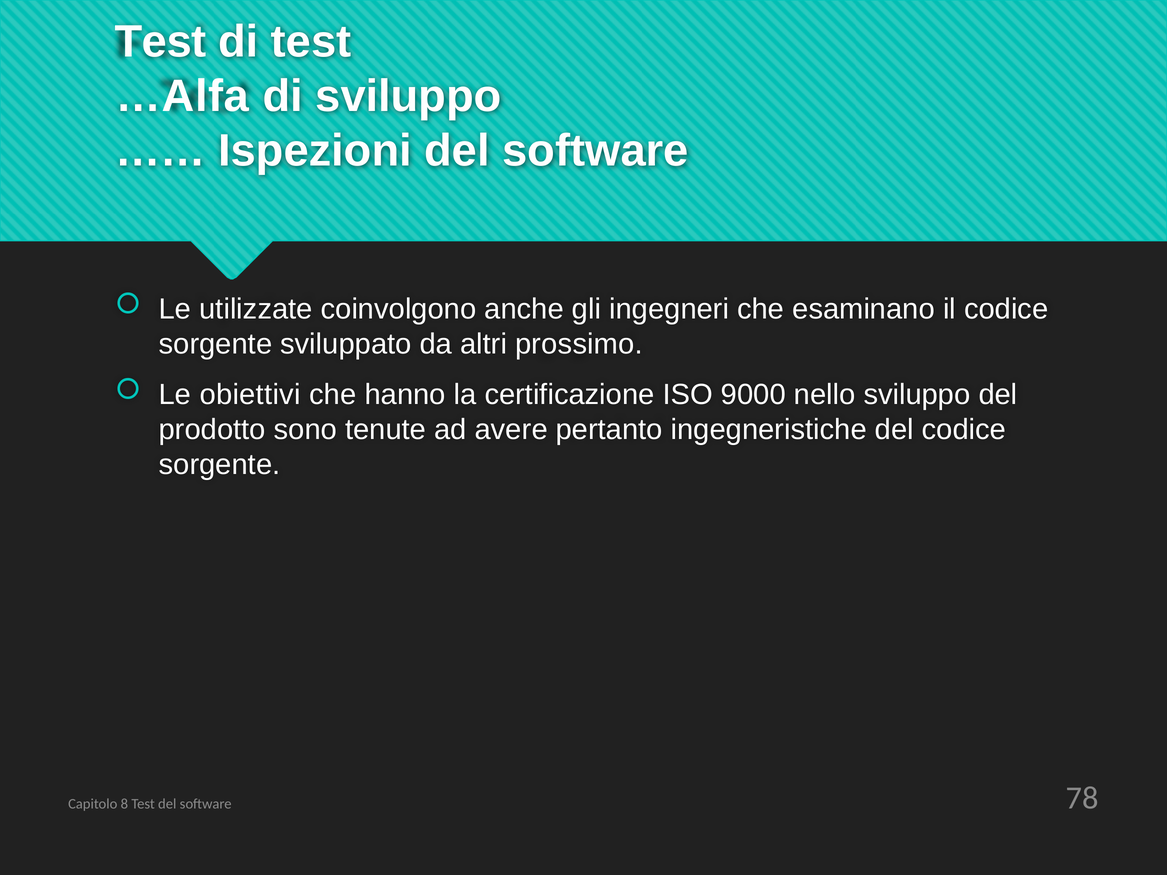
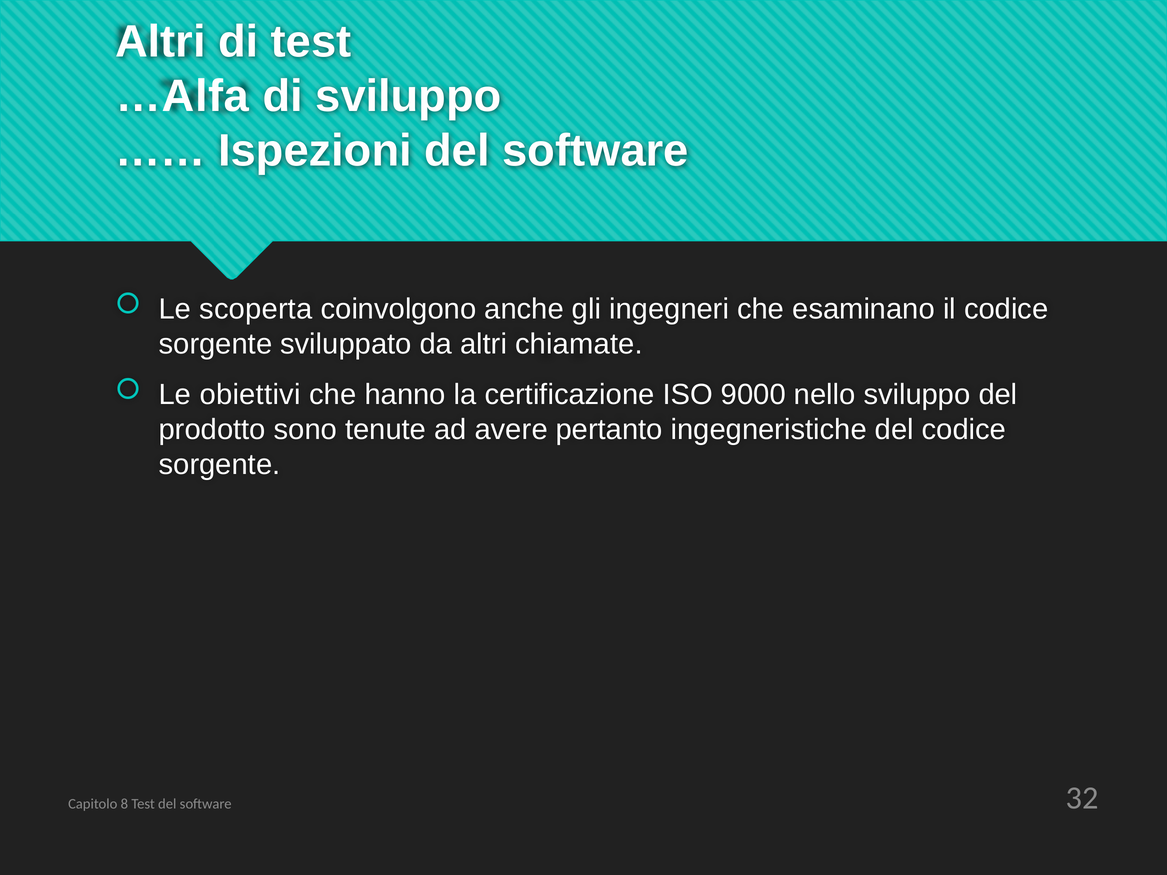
Test: Test -> Altri (160, 42)
utilizzate: utilizzate -> scoperta (256, 309)
prossimo: prossimo -> chiamate (579, 344)
78: 78 -> 32 (1082, 798)
